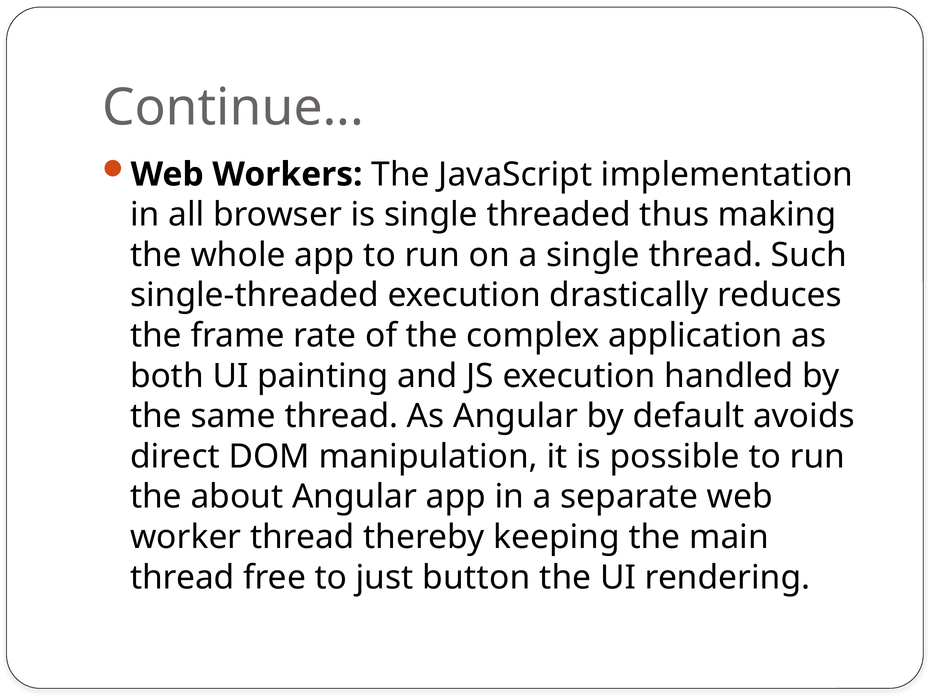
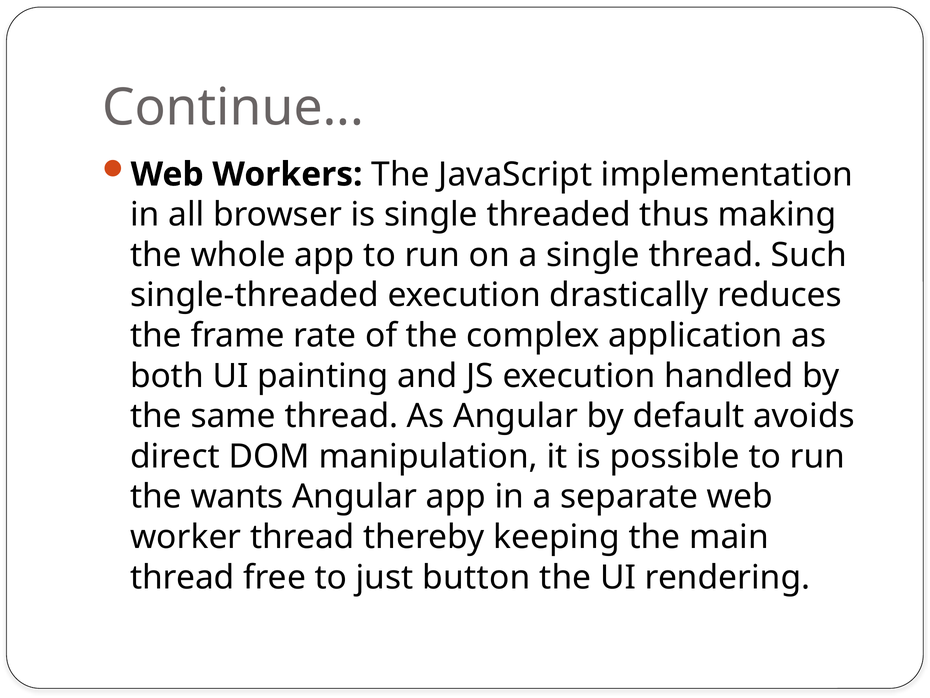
about: about -> wants (237, 497)
